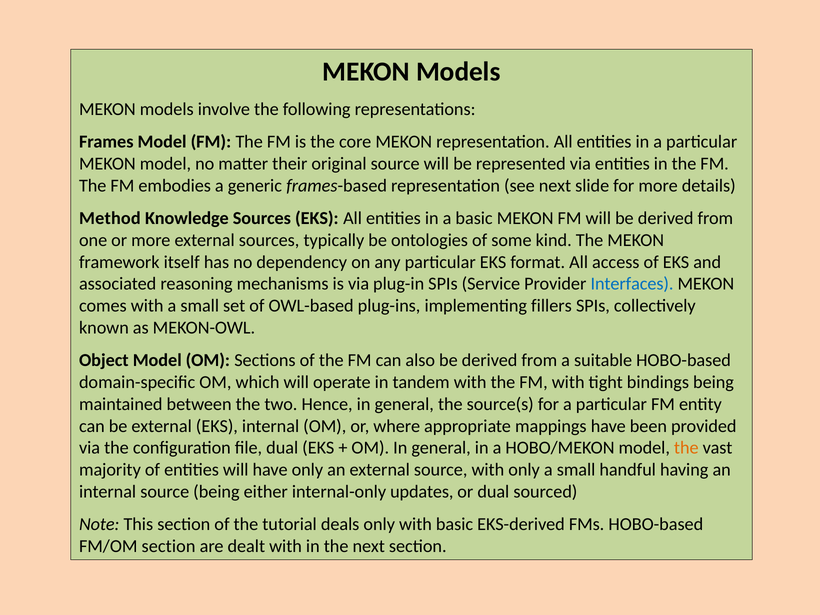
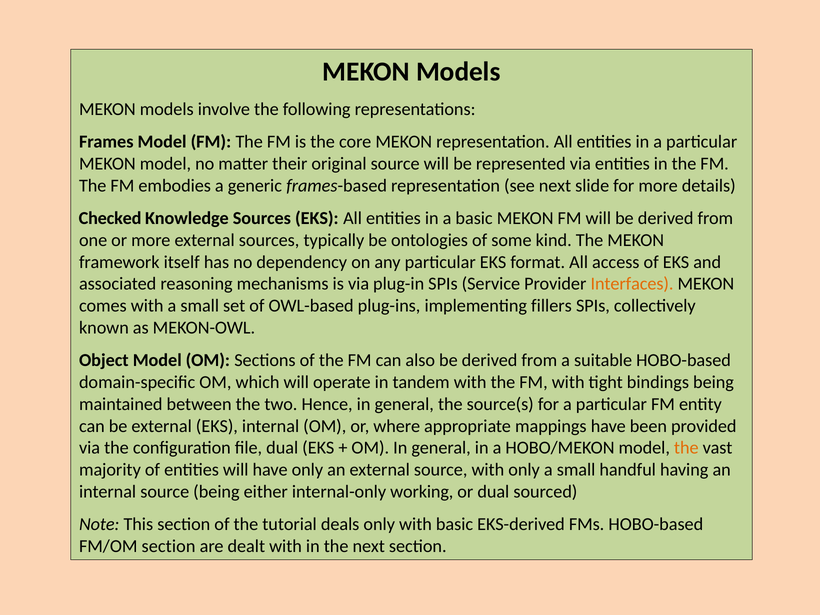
Method: Method -> Checked (110, 218)
Interfaces colour: blue -> orange (632, 284)
updates: updates -> working (422, 492)
